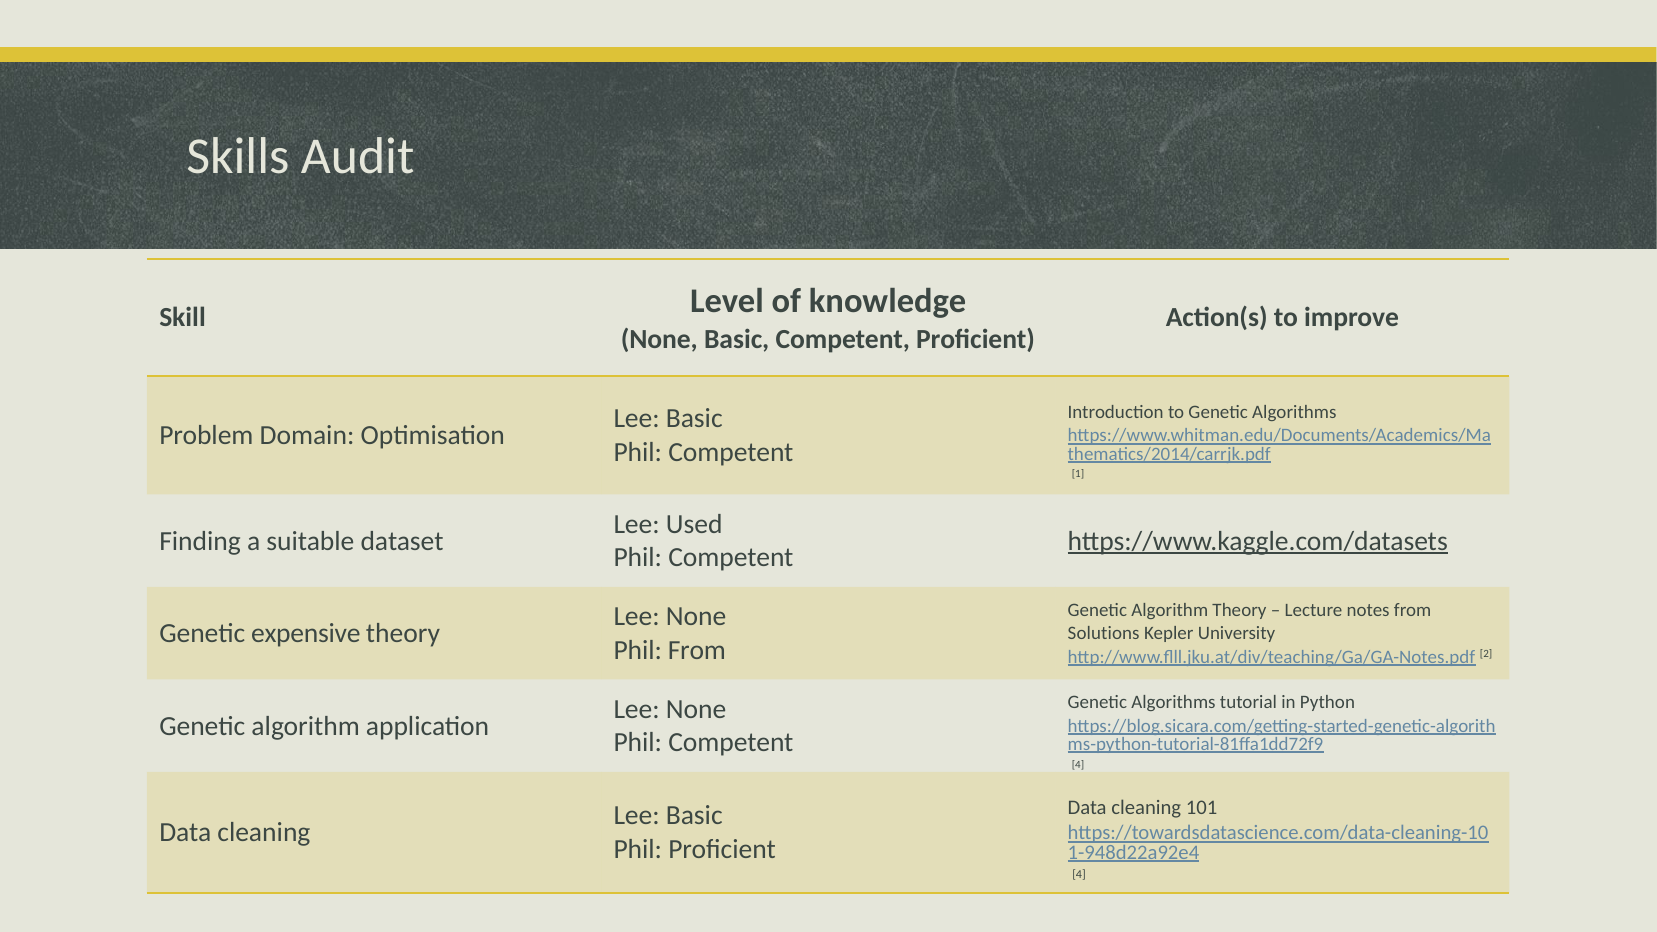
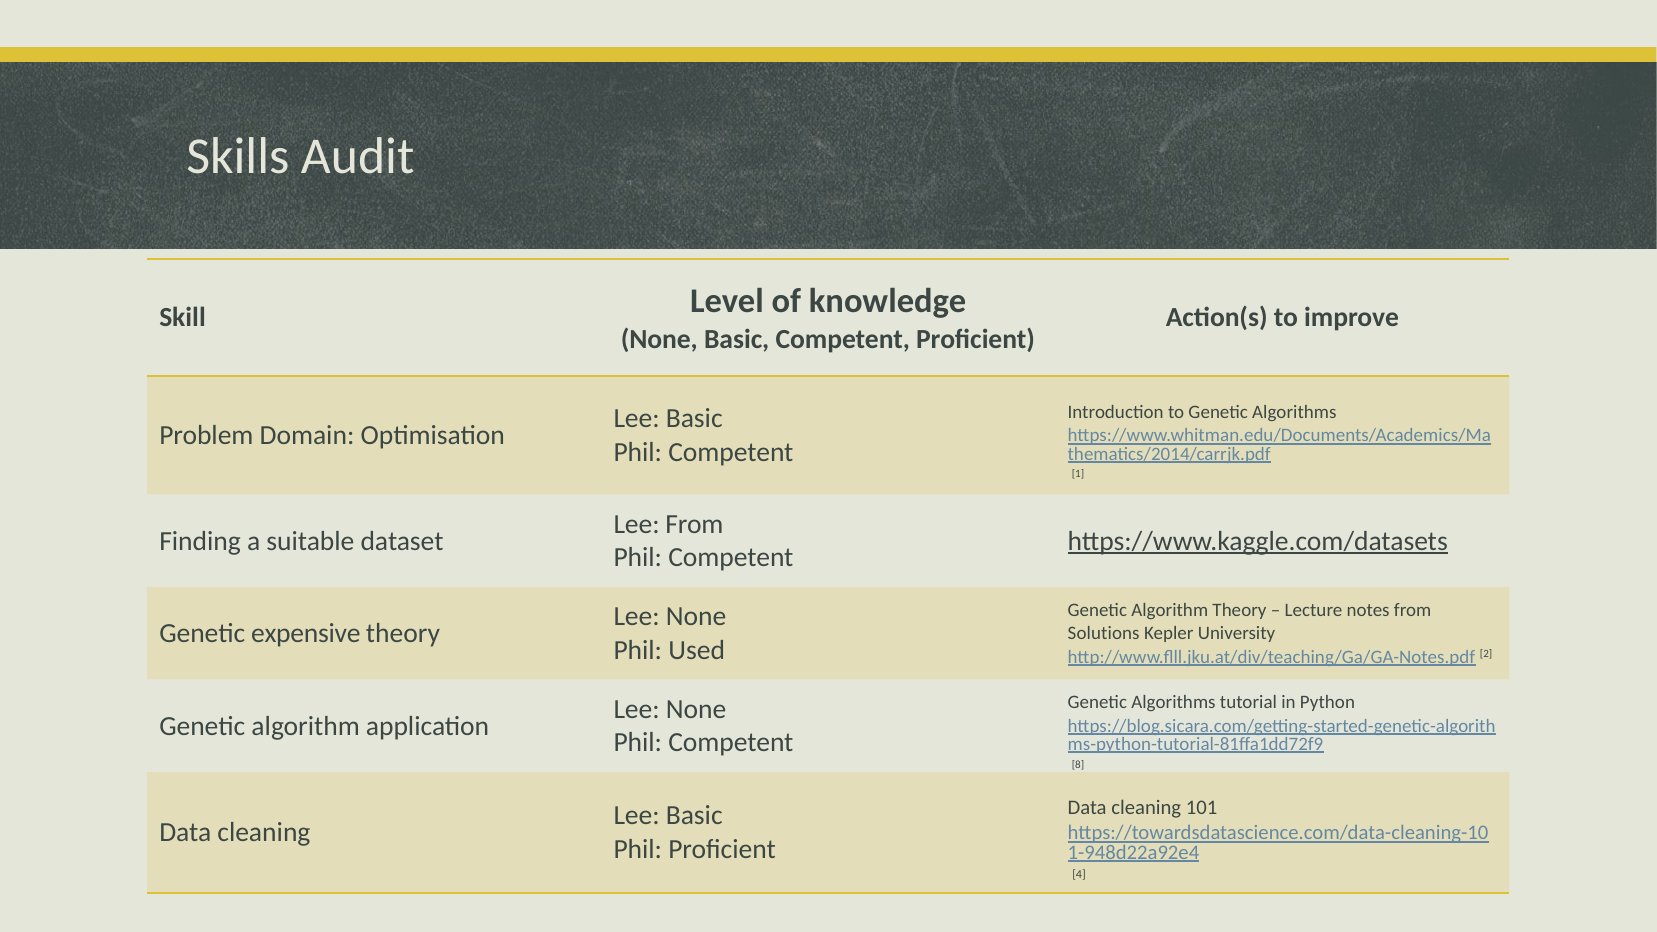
Lee Used: Used -> From (694, 524)
Phil From: From -> Used (697, 650)
4: 4 -> 8 (1078, 765)
